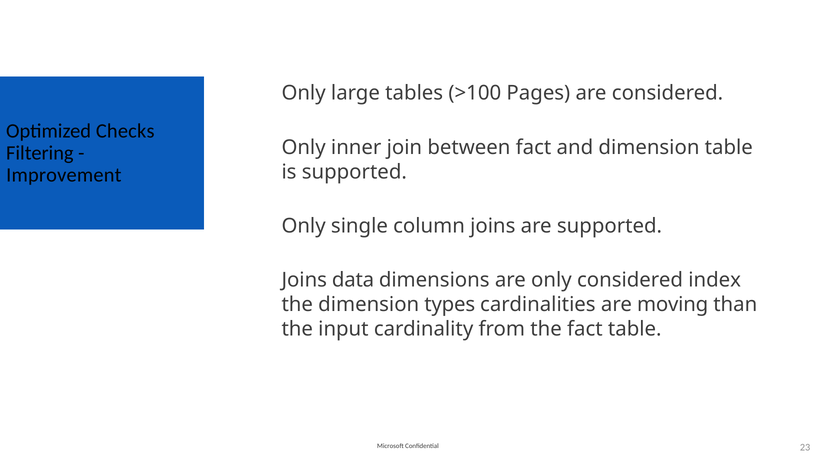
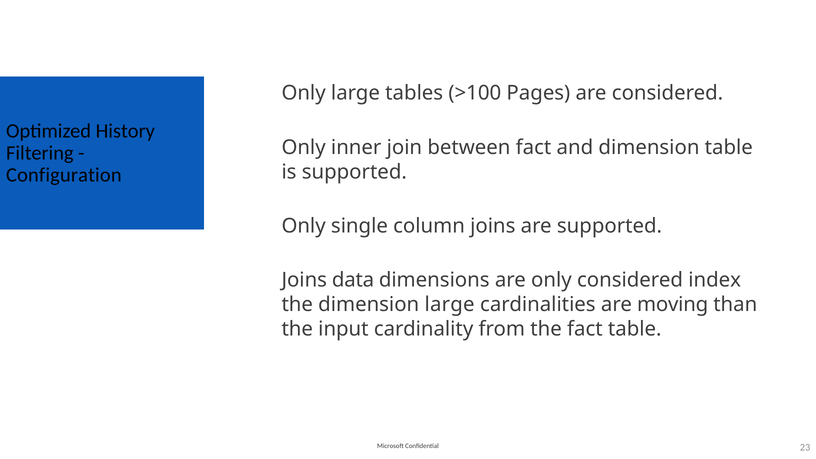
Checks: Checks -> History (125, 131)
Improvement: Improvement -> Configuration (64, 175)
dimension types: types -> large (450, 304)
